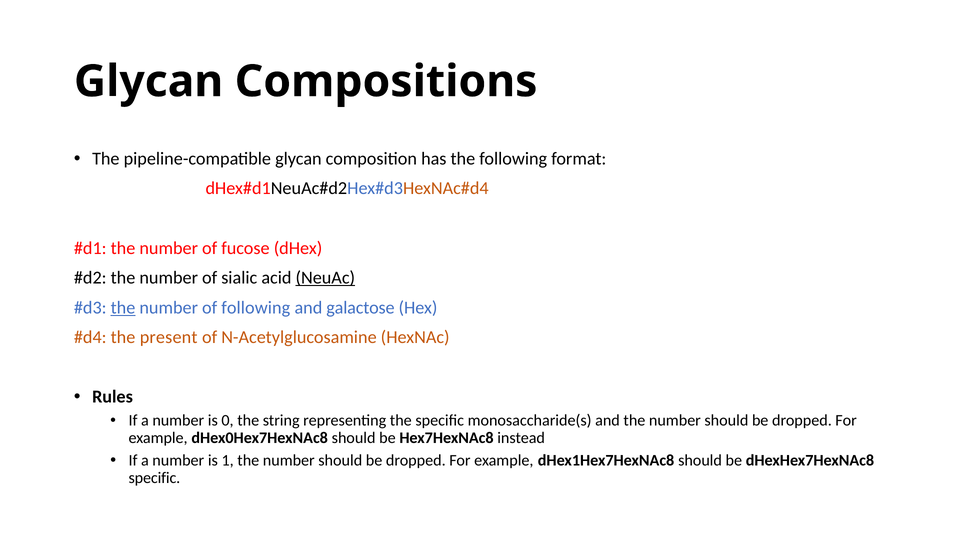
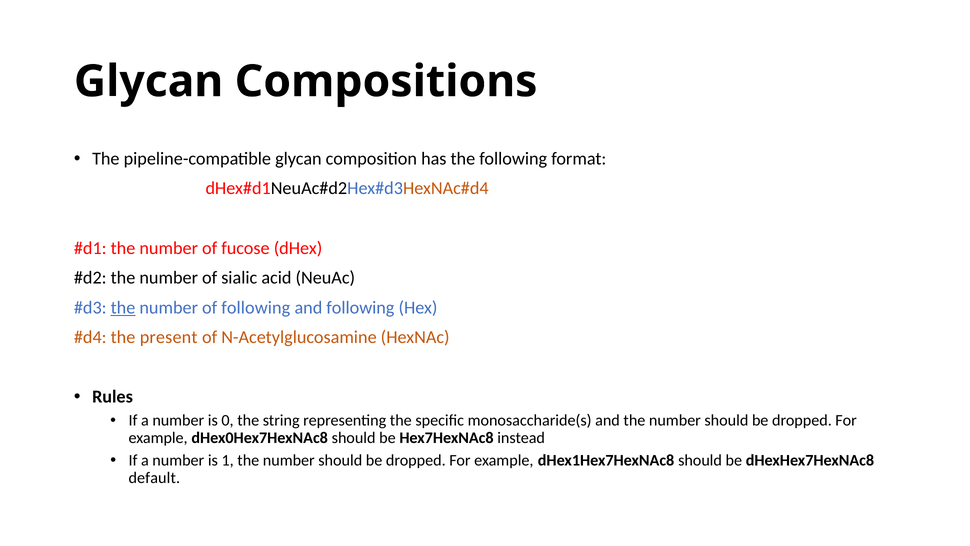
NeuAc underline: present -> none (325, 278)
and galactose: galactose -> following (360, 307)
specific: specific -> default (154, 478)
